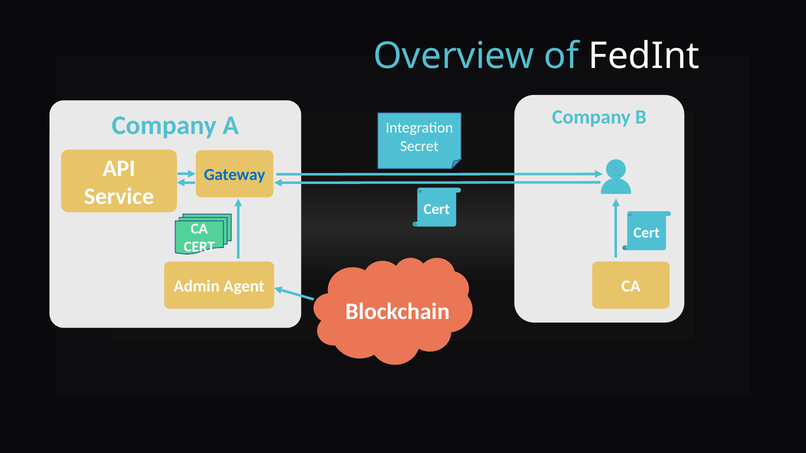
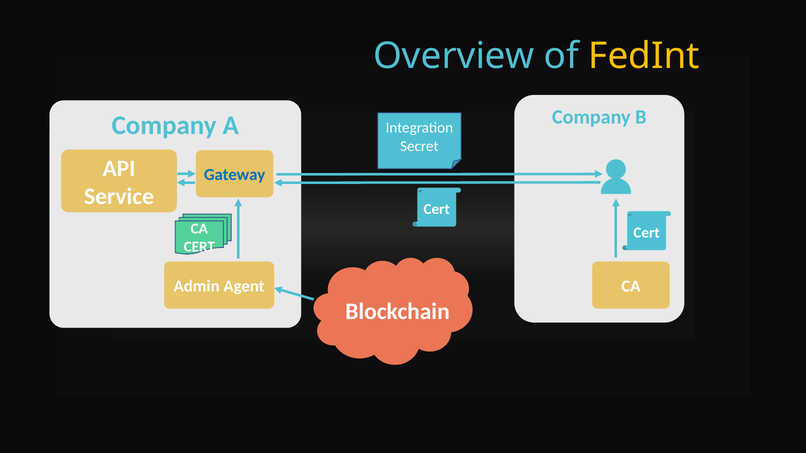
FedInt colour: white -> yellow (644, 56)
